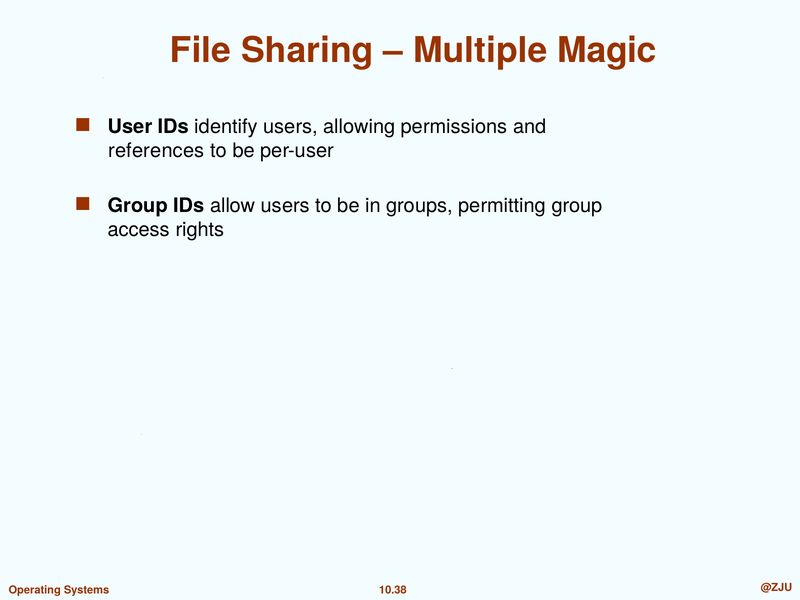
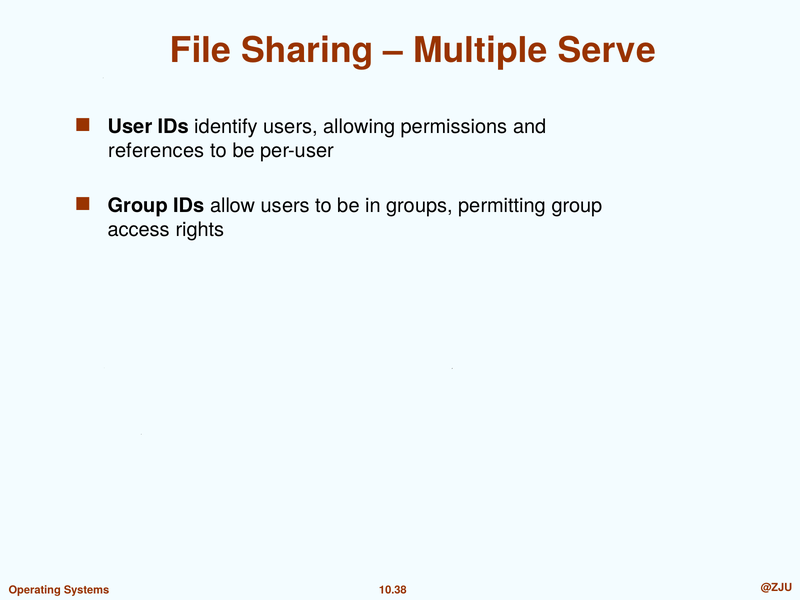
Magic: Magic -> Serve (607, 50)
